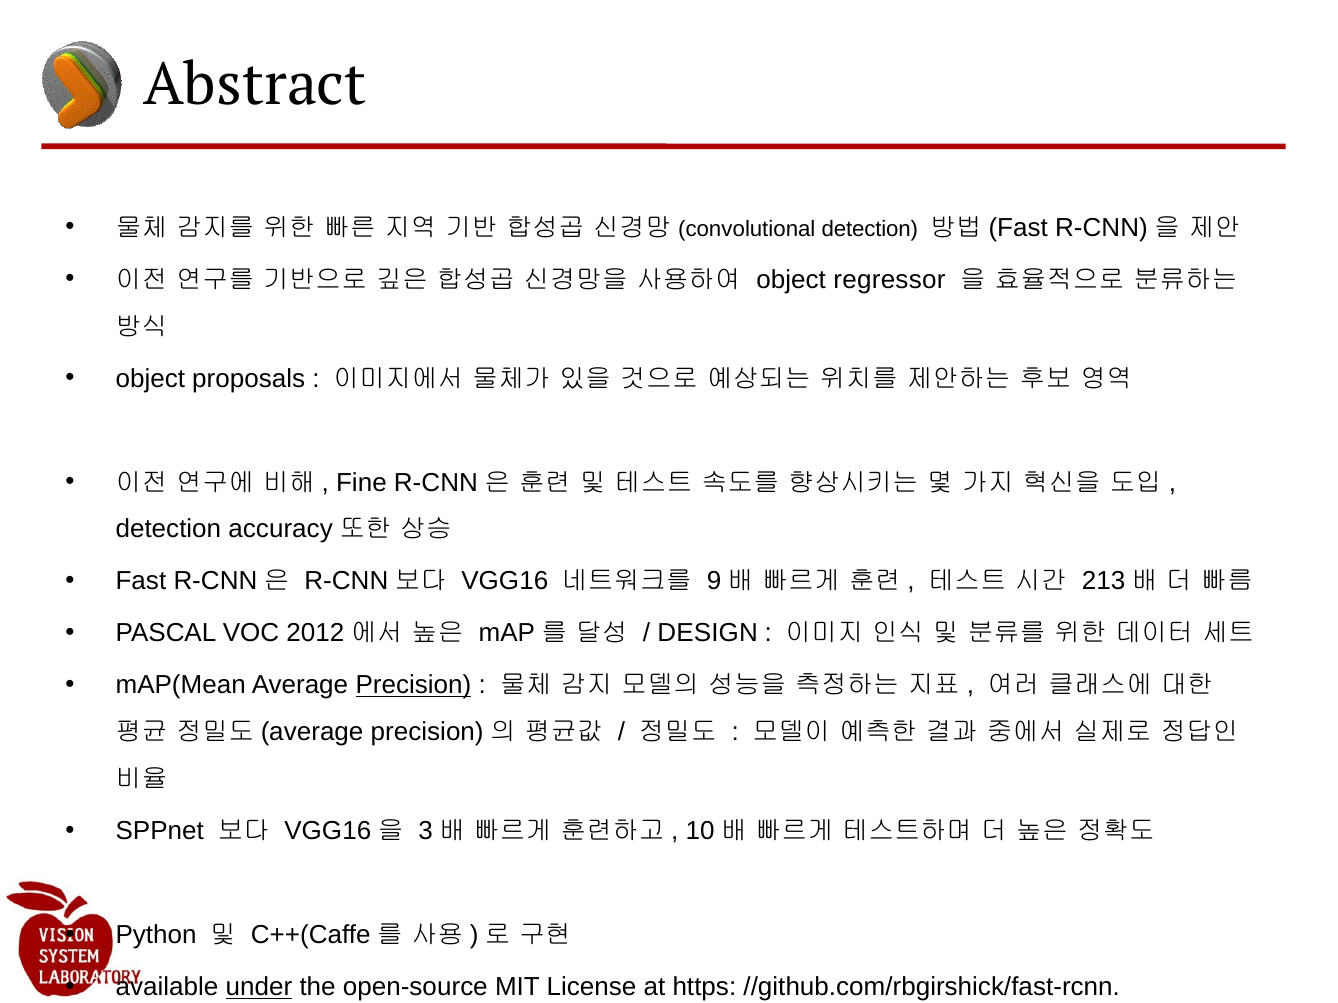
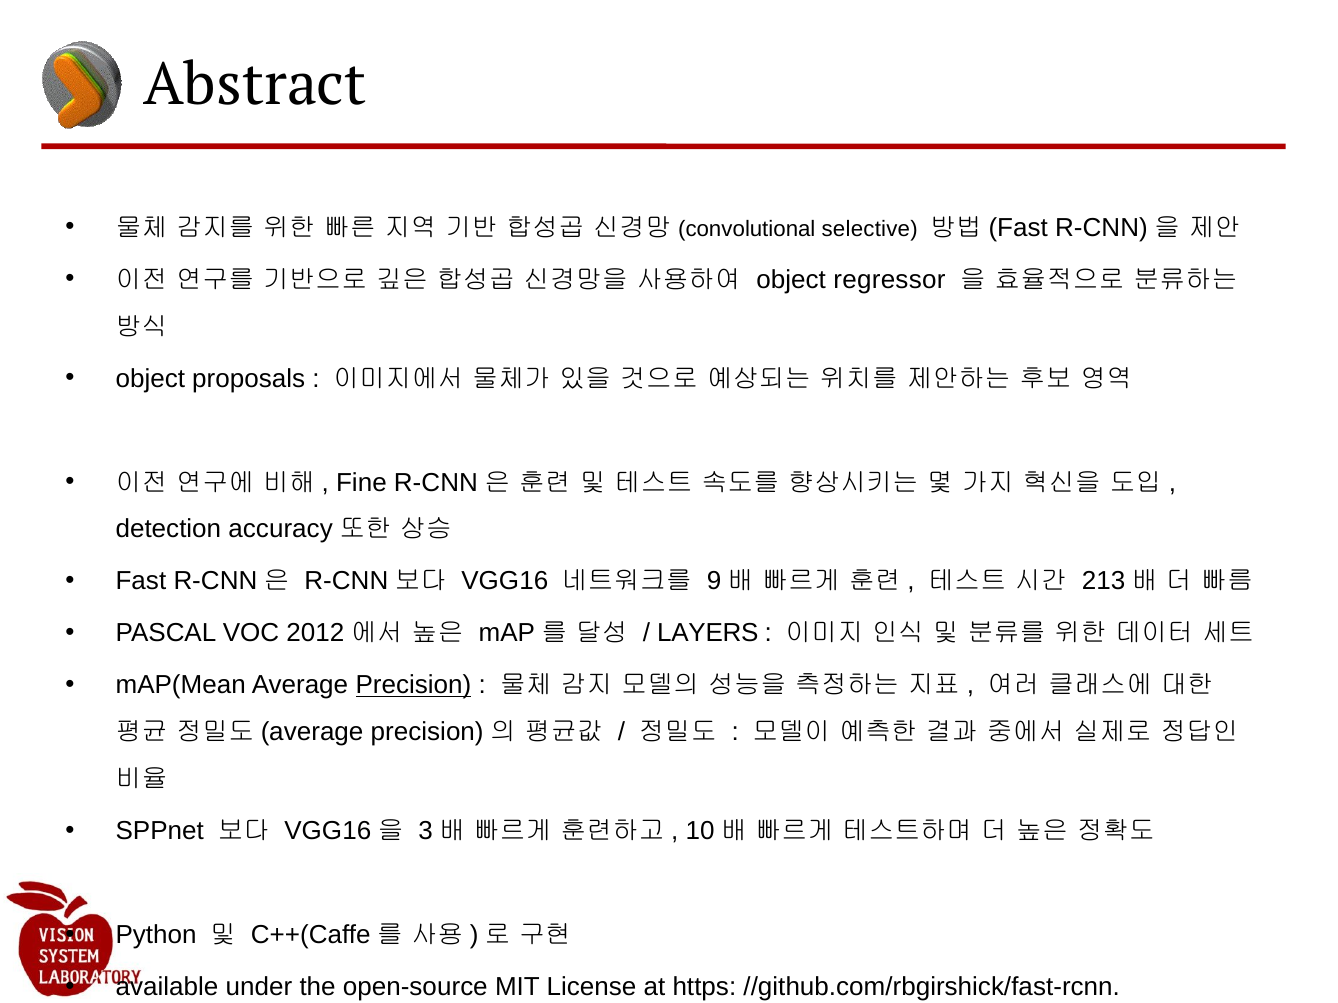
detection: detection -> selective (870, 229)
DESIGN: DESIGN -> LAYERS (708, 634)
under underline: present -> none (259, 988)
